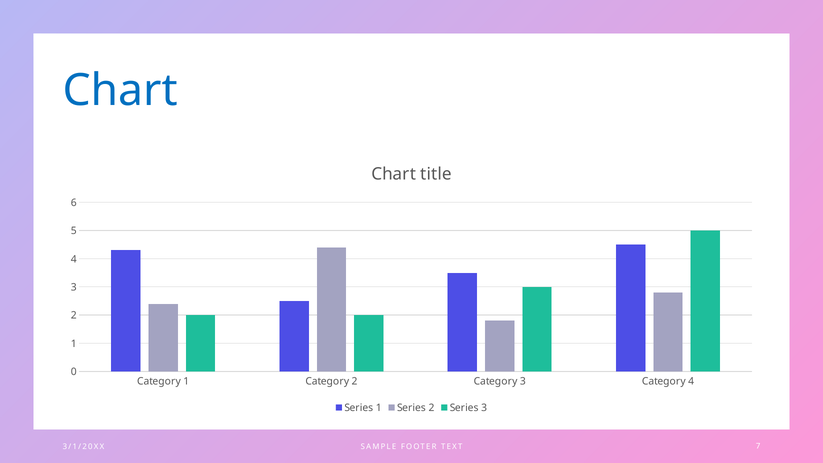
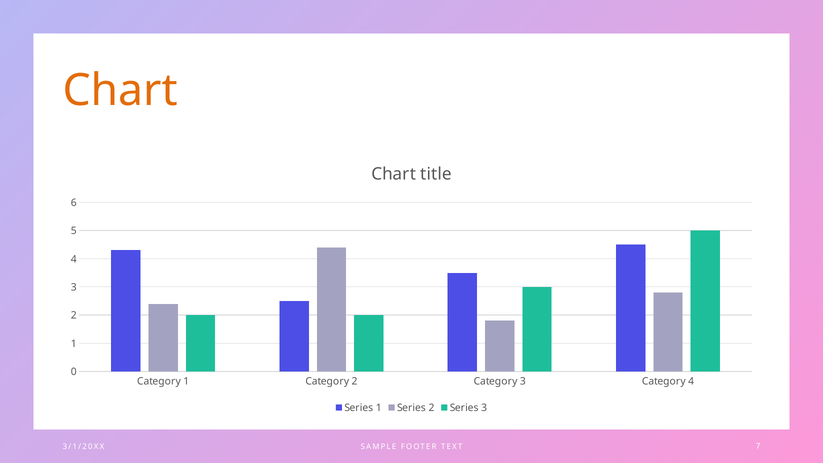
Chart colour: blue -> orange (120, 90)
